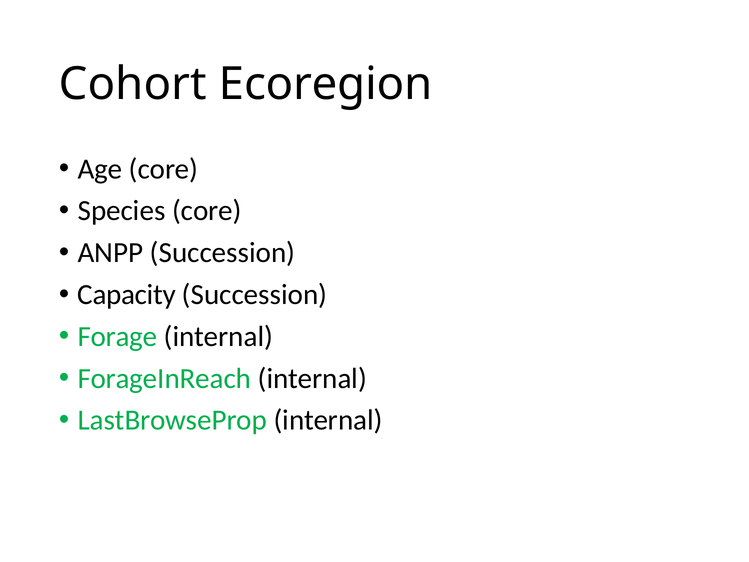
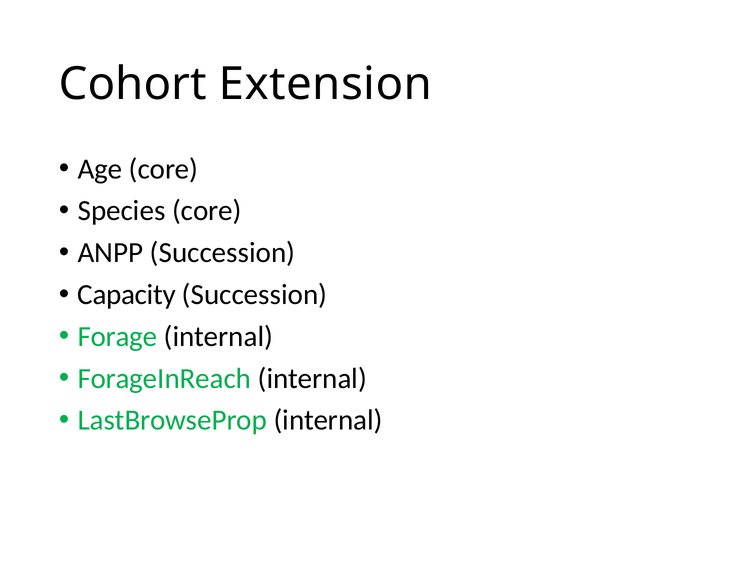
Ecoregion: Ecoregion -> Extension (325, 84)
